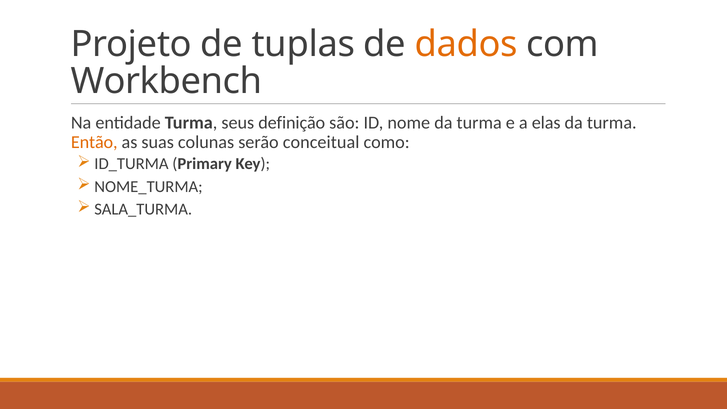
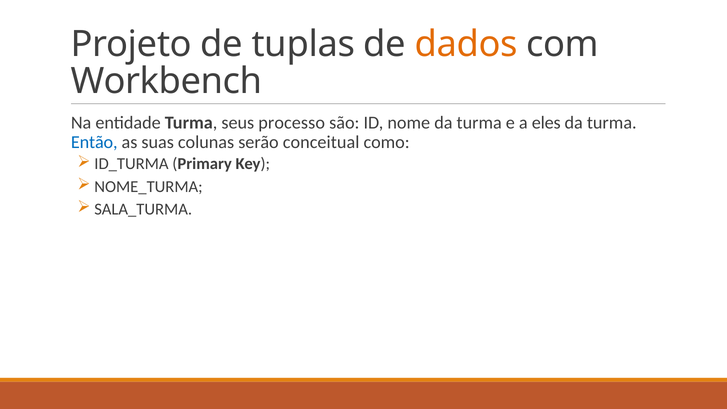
definição: definição -> processo (292, 122)
elas: elas -> eles (546, 122)
Então colour: orange -> blue (94, 142)
